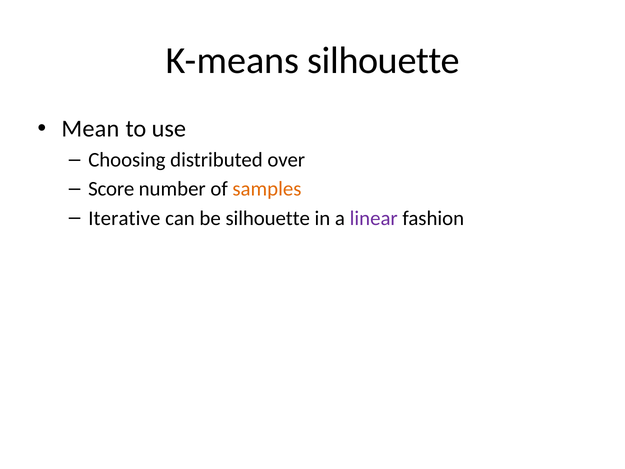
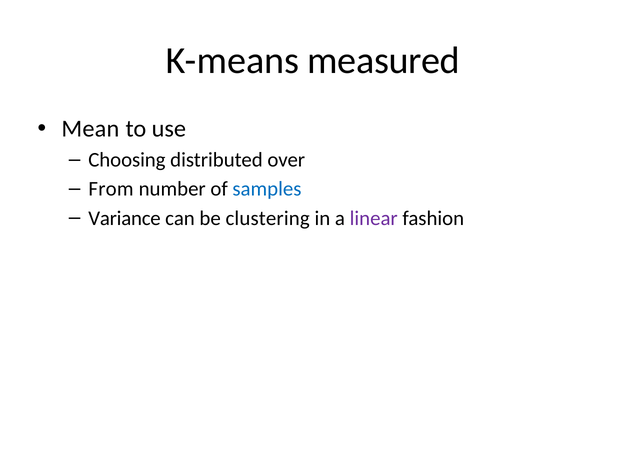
K-means silhouette: silhouette -> measured (384, 61)
Score: Score -> From (111, 189)
samples colour: orange -> blue (267, 189)
Iterative: Iterative -> Variance (124, 218)
be silhouette: silhouette -> clustering (268, 218)
